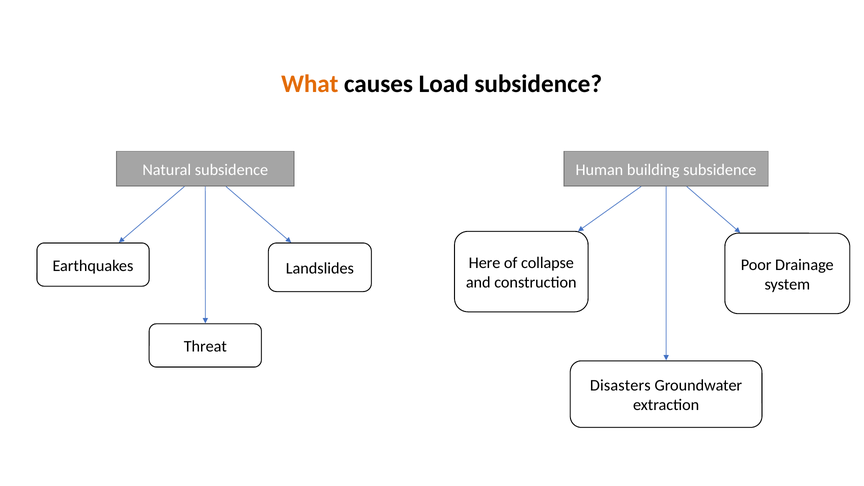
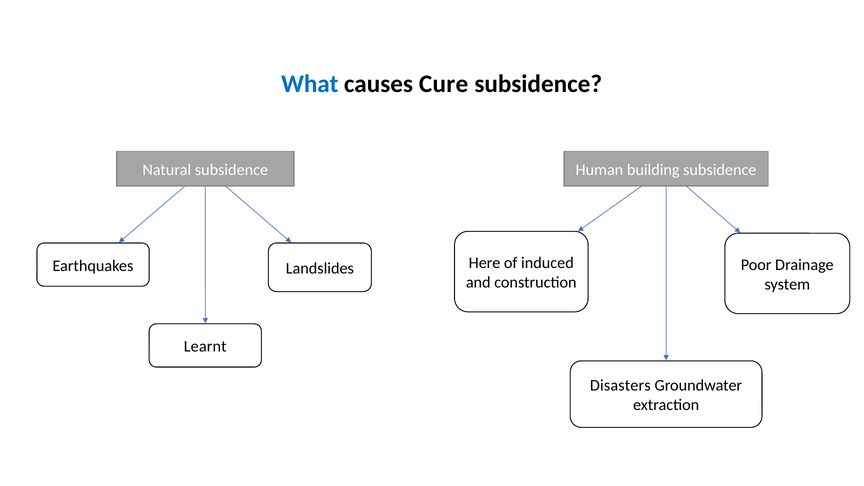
What colour: orange -> blue (310, 84)
Load: Load -> Cure (444, 84)
collapse: collapse -> induced (547, 263)
Threat: Threat -> Learnt (205, 347)
